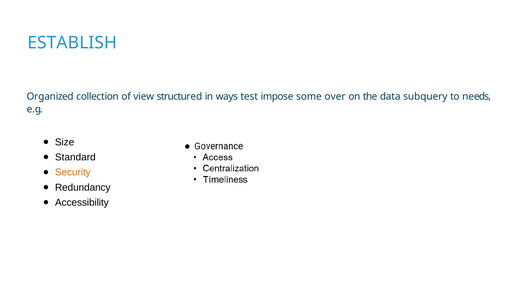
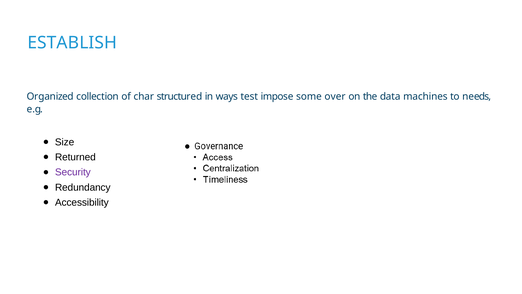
view: view -> char (144, 96)
subquery: subquery -> machines (425, 96)
Standard: Standard -> Returned (75, 157)
Security colour: orange -> purple (73, 172)
